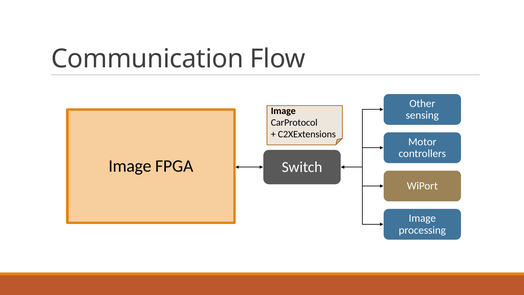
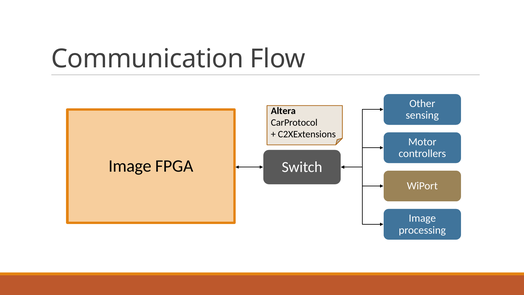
Image: Image -> Altera (283, 111)
